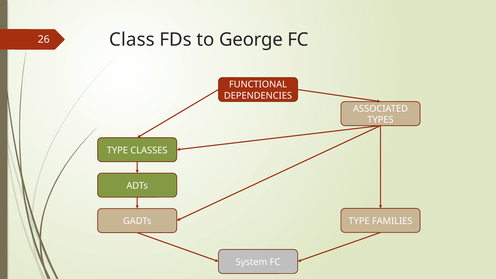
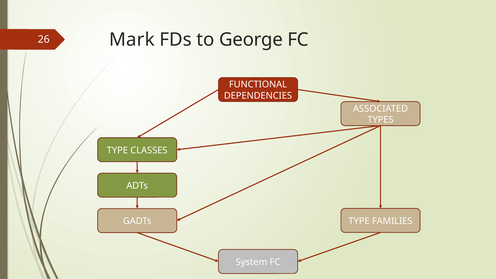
Class: Class -> Mark (132, 40)
